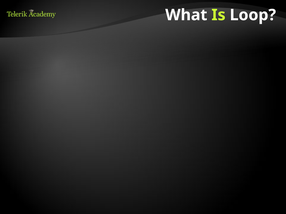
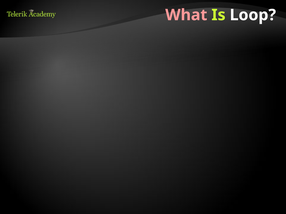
What colour: white -> pink (186, 15)
